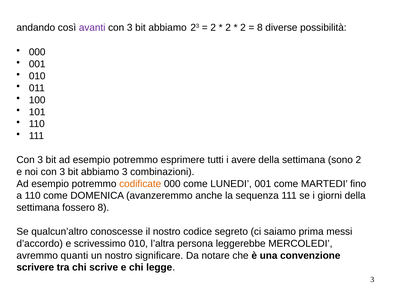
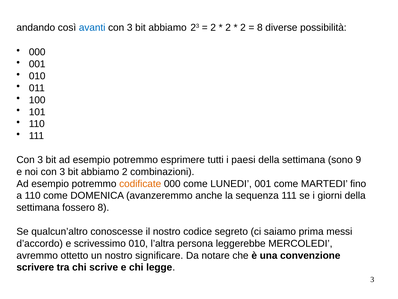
avanti colour: purple -> blue (92, 28)
avere: avere -> paesi (243, 160)
sono 2: 2 -> 9 (358, 160)
abbiamo 3: 3 -> 2 (125, 171)
quanti: quanti -> ottetto (74, 255)
